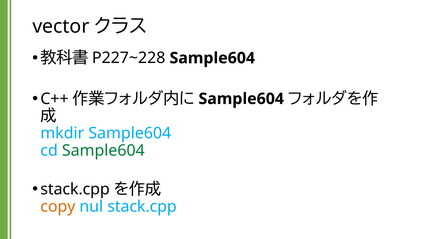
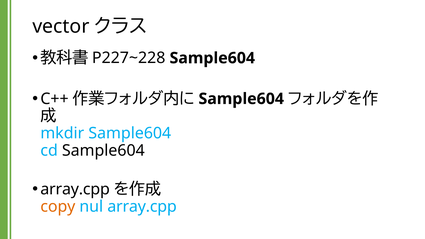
Sample604 colour: green -> black (103, 150)
stack.cpp: stack.cpp -> array.cpp (75, 189)
nul stack.cpp: stack.cpp -> array.cpp (142, 207)
